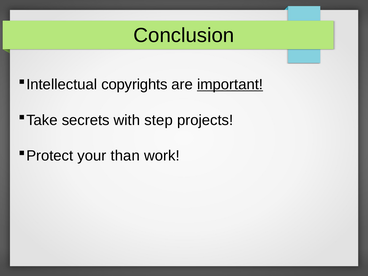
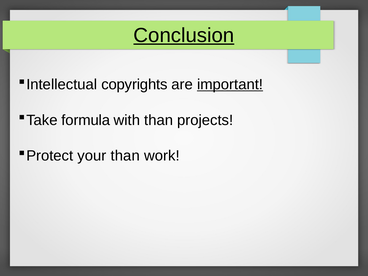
Conclusion underline: none -> present (184, 35)
secrets: secrets -> formula (86, 120)
with step: step -> than (159, 120)
